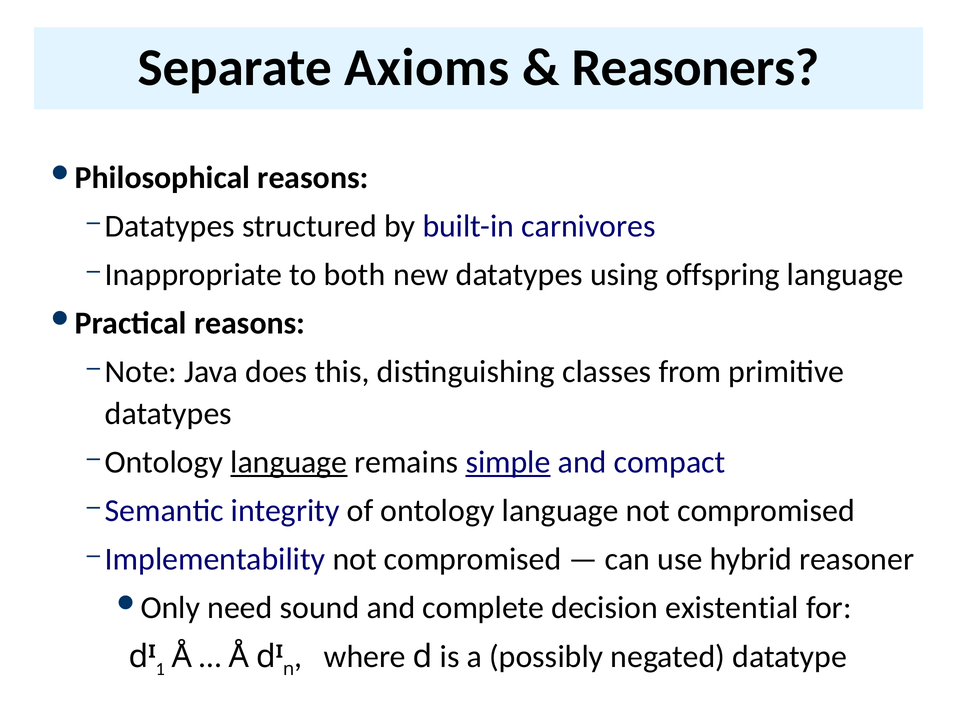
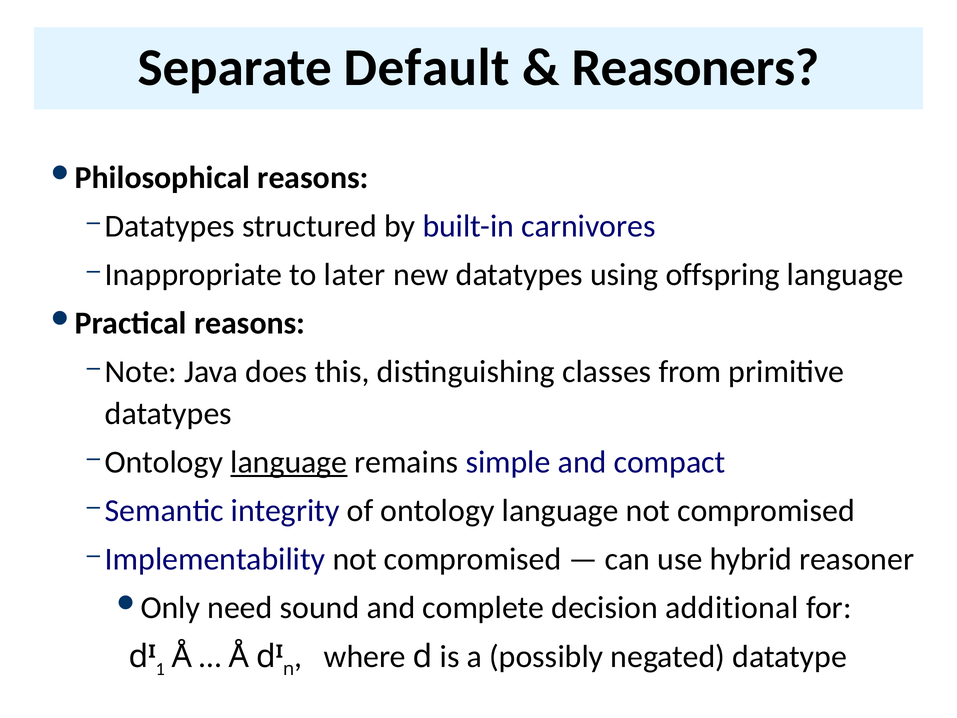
Axioms: Axioms -> Default (427, 68)
both: both -> later (355, 275)
simple underline: present -> none (508, 462)
existential: existential -> additional (732, 608)
